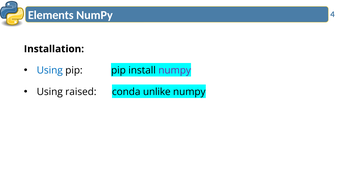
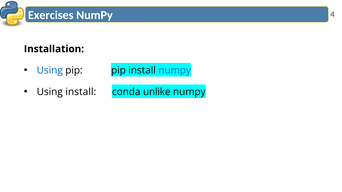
Elements: Elements -> Exercises (51, 15)
numpy colour: purple -> blue (175, 71)
Using raised: raised -> install (81, 92)
